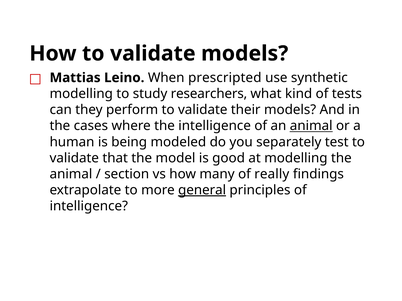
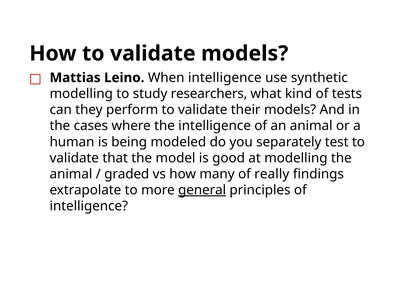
When prescripted: prescripted -> intelligence (225, 78)
animal underline: present -> none (311, 126)
section: section -> graded (127, 174)
